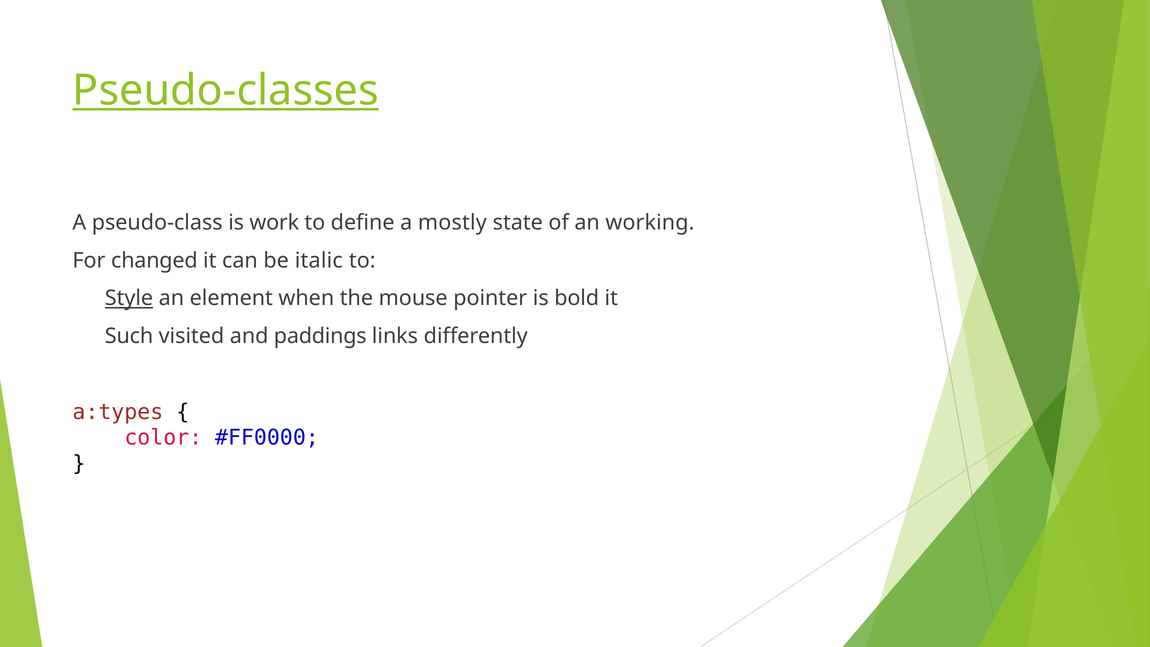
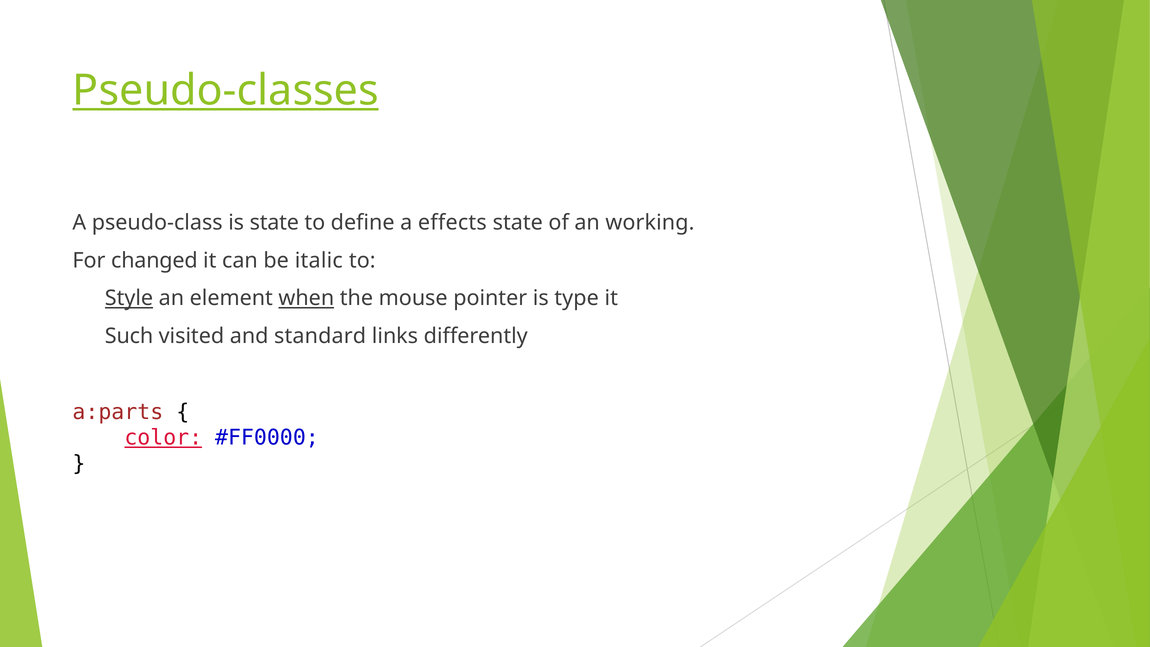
is work: work -> state (274, 223)
mostly: mostly -> effects (452, 223)
when underline: none -> present (306, 298)
bold: bold -> type (577, 298)
paddings: paddings -> standard (320, 336)
a:types: a:types -> a:parts (118, 412)
color underline: none -> present (163, 438)
